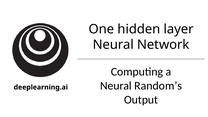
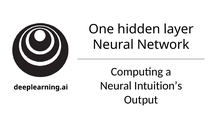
Random’s: Random’s -> Intuition’s (158, 86)
